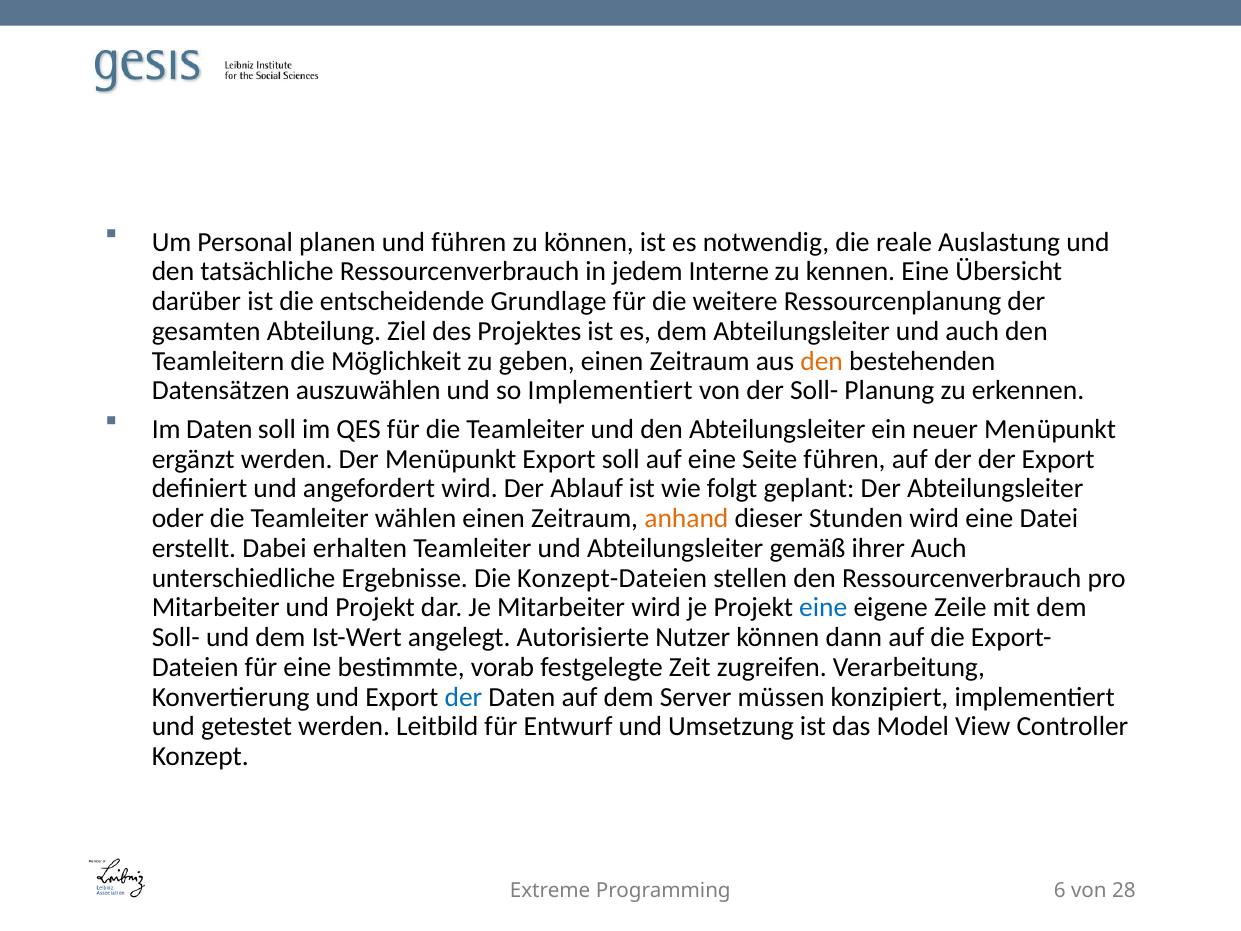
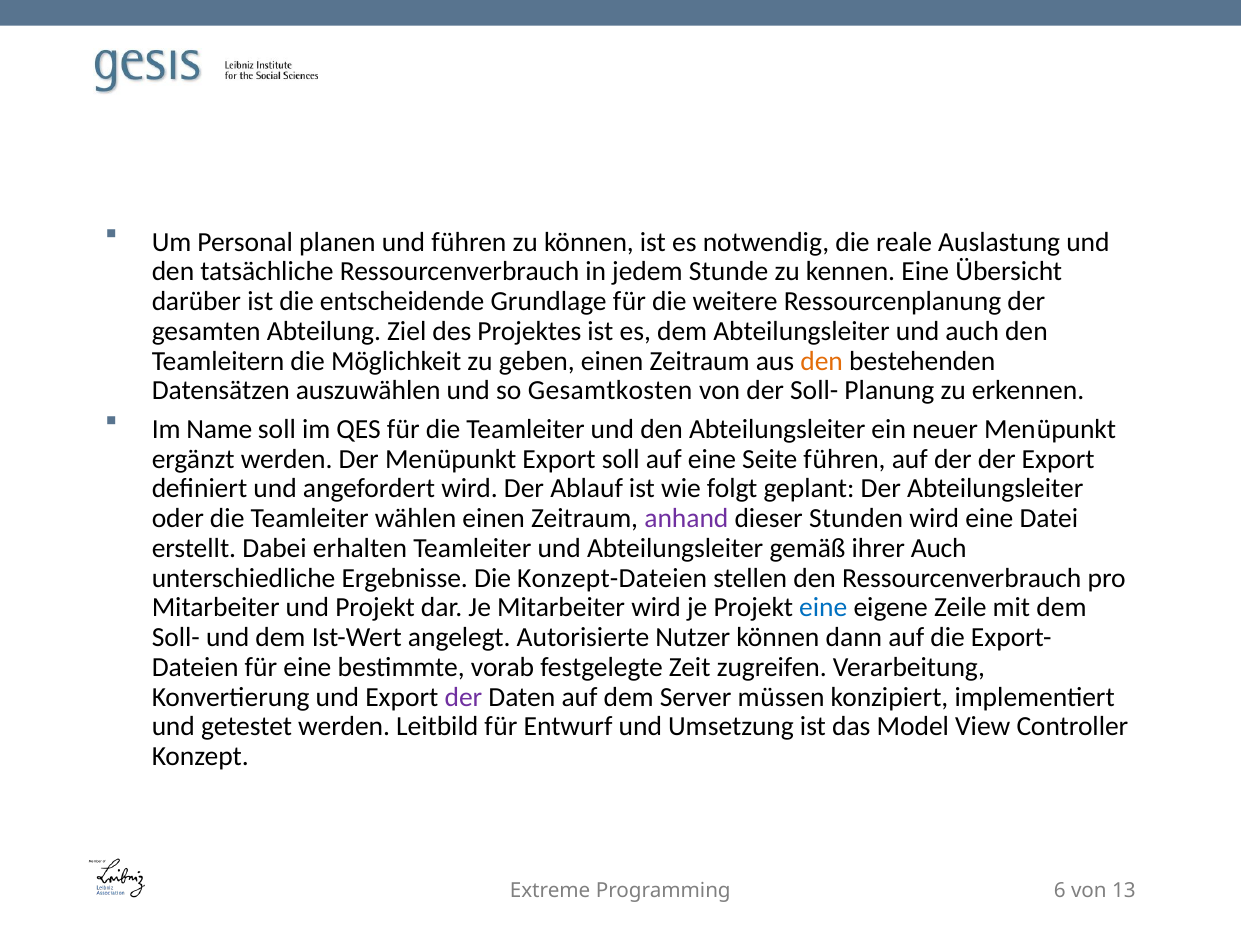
Interne: Interne -> Stunde (729, 272)
so Implementiert: Implementiert -> Gesamtkosten (610, 391)
Im Daten: Daten -> Name (219, 429)
anhand colour: orange -> purple (686, 518)
der colour: blue -> purple (463, 697)
28: 28 -> 13 (1124, 891)
